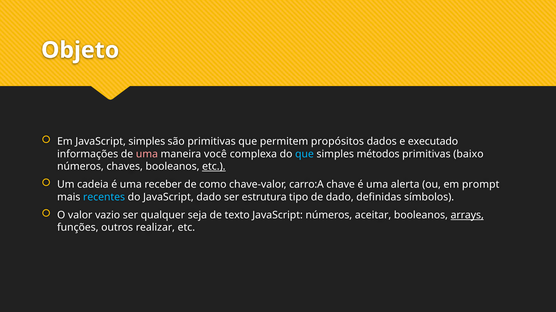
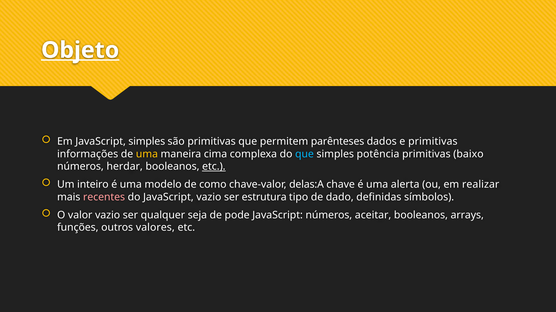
Objeto underline: none -> present (80, 50)
propósitos: propósitos -> parênteses (338, 142)
e executado: executado -> primitivas (433, 142)
uma colour: pink -> yellow (147, 154)
você: você -> cima (215, 154)
métodos: métodos -> potência (378, 154)
chaves: chaves -> herdar (125, 167)
cadeia: cadeia -> inteiro (93, 185)
receber: receber -> modelo (163, 185)
carro:A: carro:A -> delas:A (307, 185)
prompt: prompt -> realizar (481, 185)
recentes colour: light blue -> pink (104, 197)
JavaScript dado: dado -> vazio (209, 197)
texto: texto -> pode (237, 216)
arrays underline: present -> none (467, 216)
realizar: realizar -> valores (155, 228)
